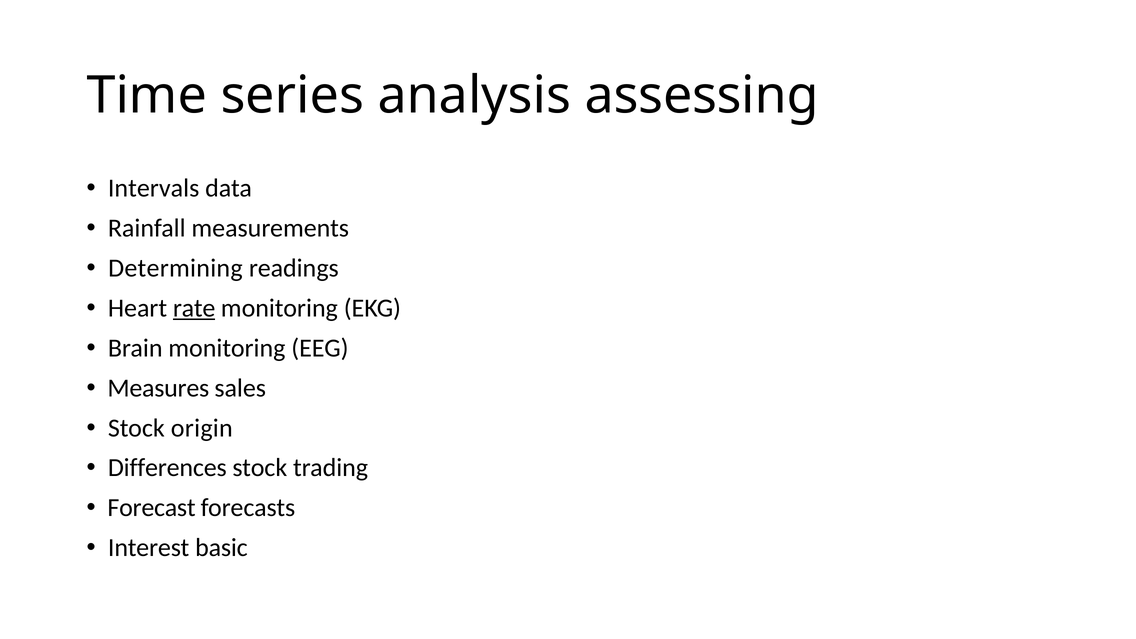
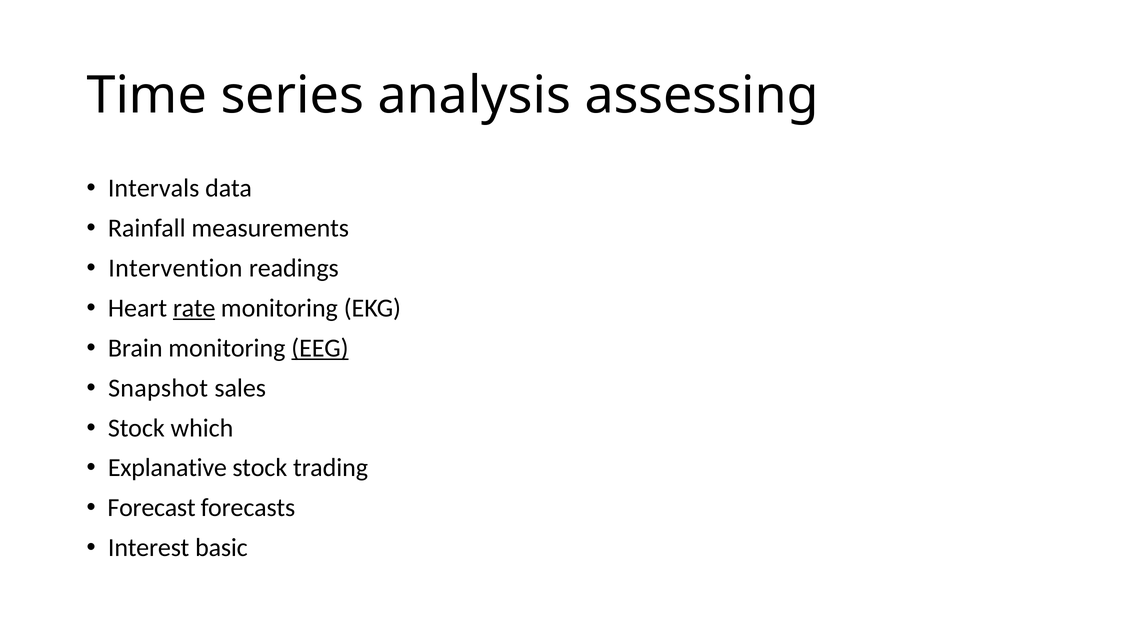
Determining: Determining -> Intervention (175, 268)
EEG underline: none -> present (320, 348)
Measures: Measures -> Snapshot (158, 388)
origin: origin -> which (202, 428)
Differences: Differences -> Explanative (167, 468)
